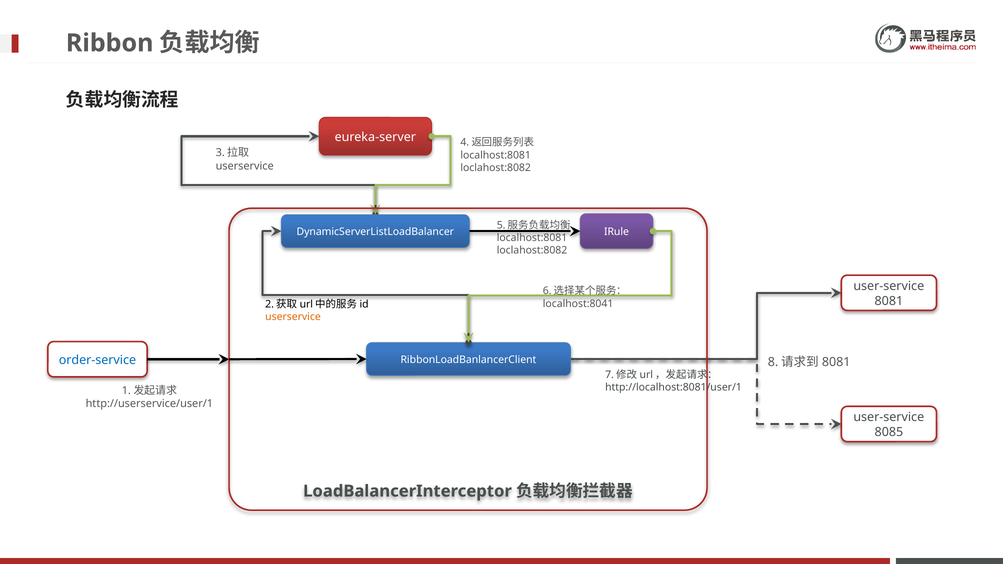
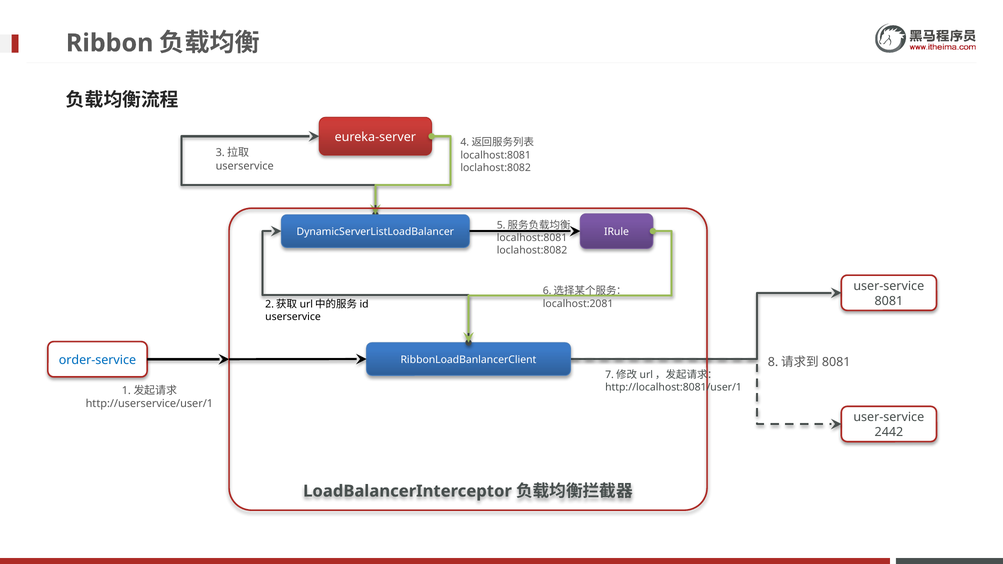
localhost:8041: localhost:8041 -> localhost:2081 (578, 304)
userservice colour: orange -> black (293, 317)
8085: 8085 -> 2442 (889, 432)
